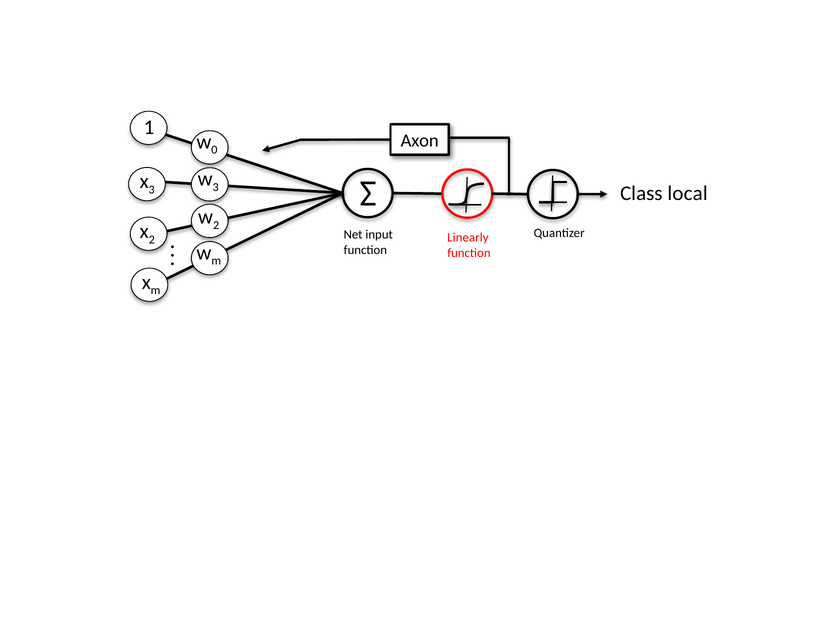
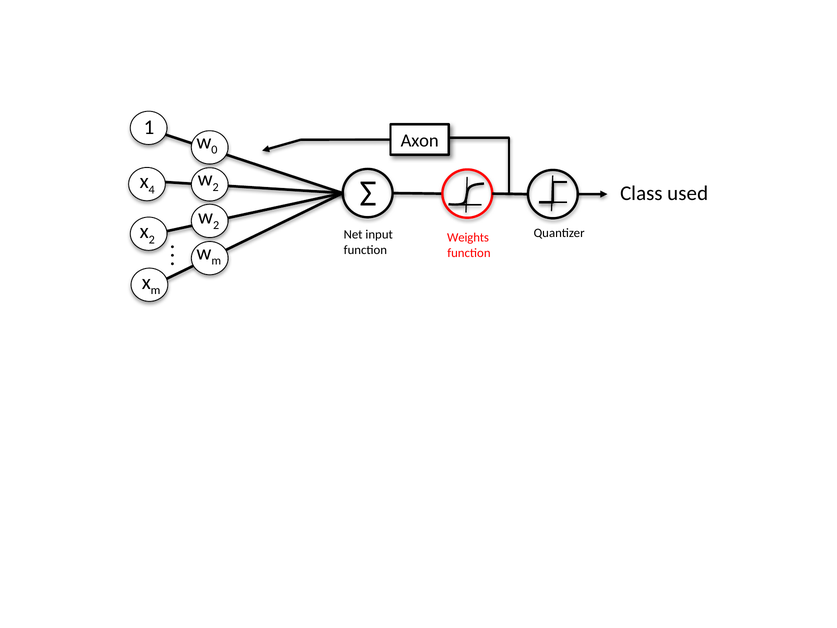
3: 3 -> 2 (216, 187)
3: 3 -> 4 (152, 190)
local: local -> used (688, 194)
Linearly: Linearly -> Weights (468, 237)
